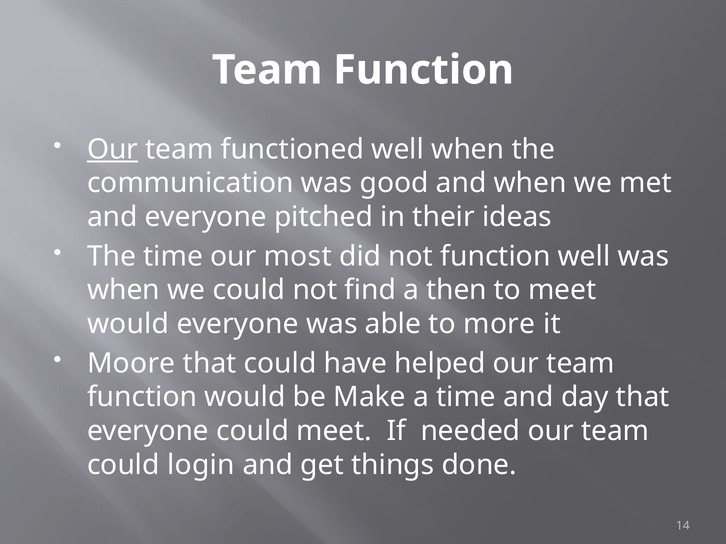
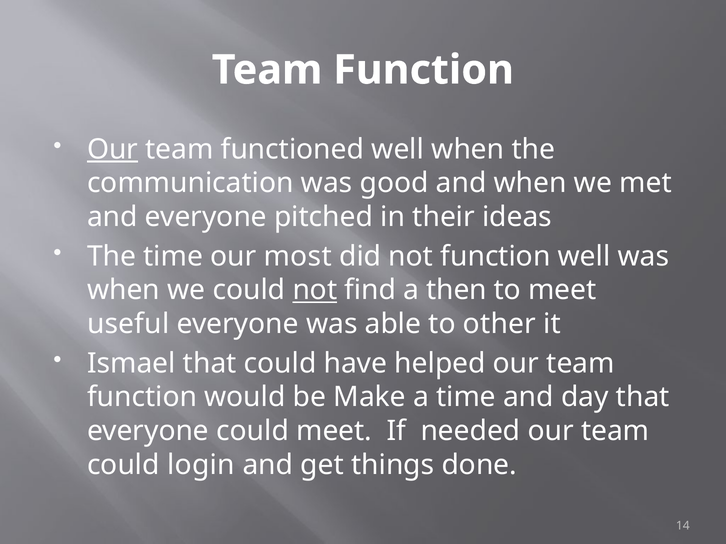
not underline: none -> present (315, 290)
would: would -> useful (128, 324)
more: more -> other (499, 324)
Moore: Moore -> Ismael (131, 364)
